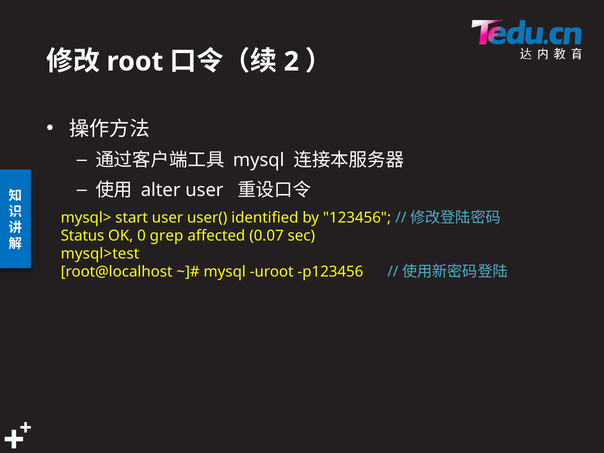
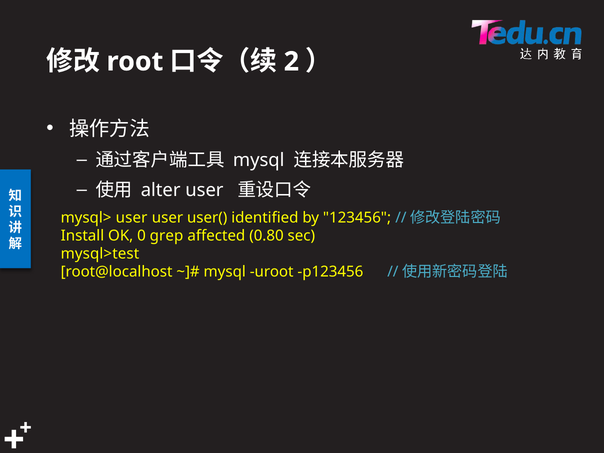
mysql> start: start -> user (132, 218)
Status: Status -> Install (82, 236)
0.07: 0.07 -> 0.80 (266, 236)
